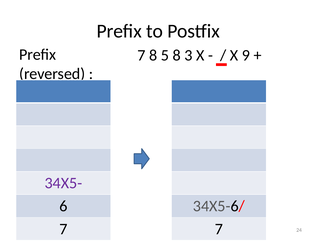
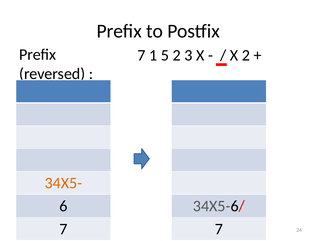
7 8: 8 -> 1 (153, 55)
5 8: 8 -> 2 (177, 55)
X 9: 9 -> 2 (246, 55)
34X5- colour: purple -> orange (63, 183)
